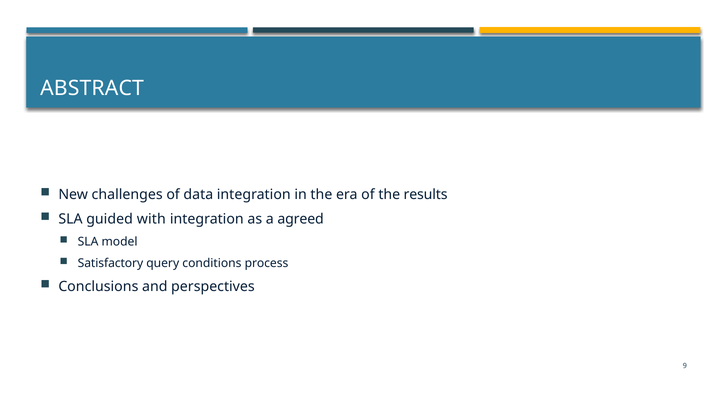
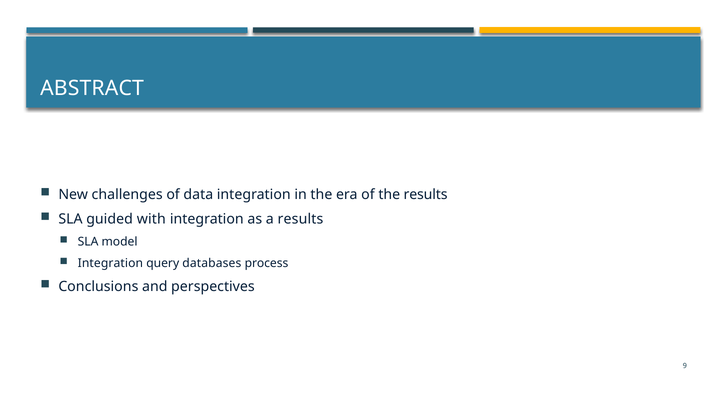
a agreed: agreed -> results (300, 219)
Satisfactory: Satisfactory -> Integration (110, 263)
conditions: conditions -> databases (212, 263)
